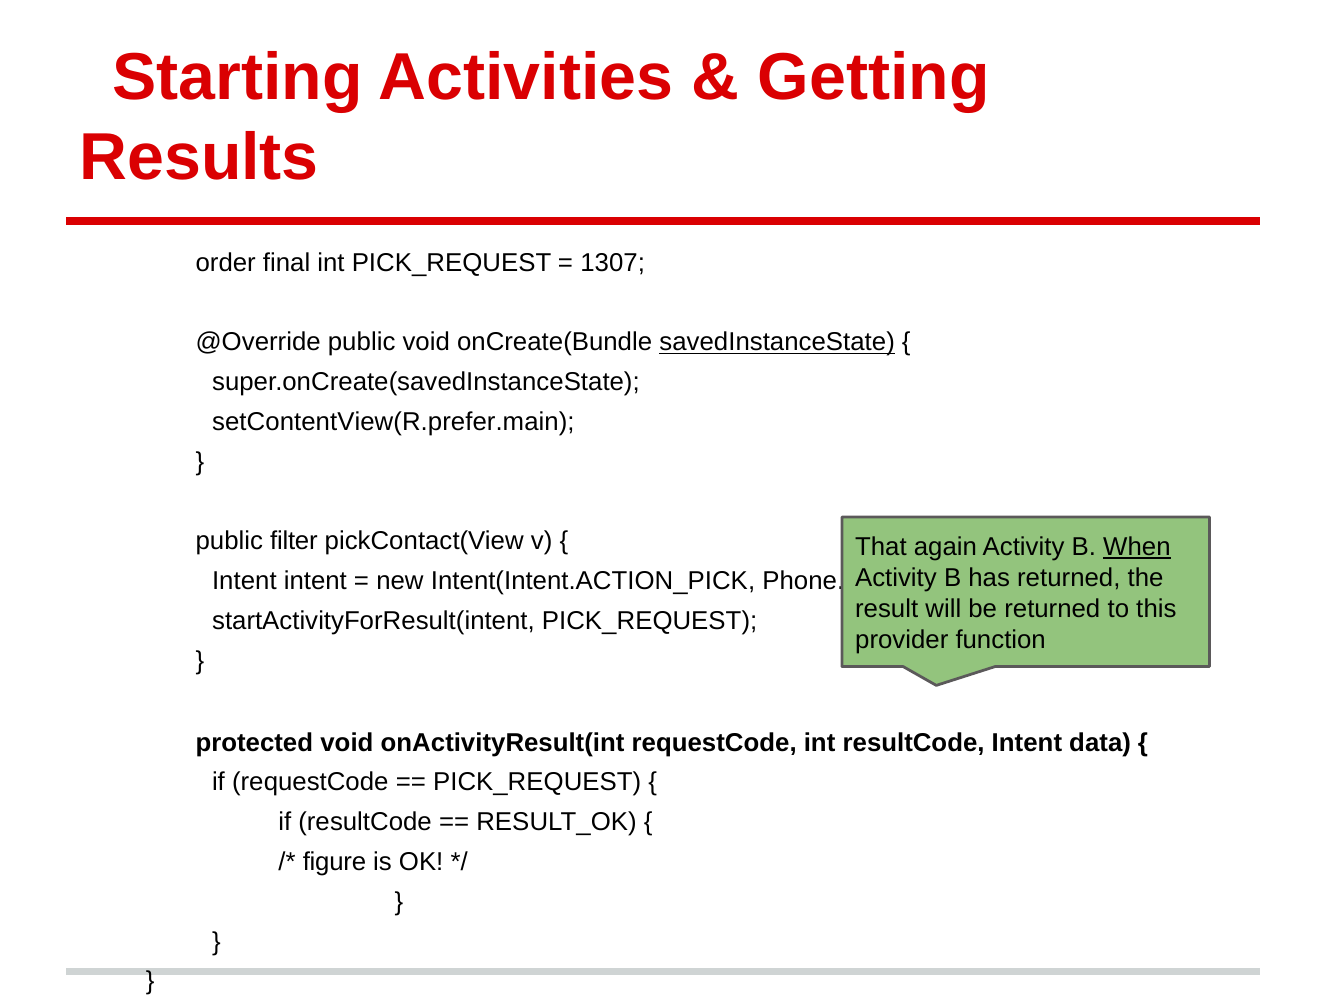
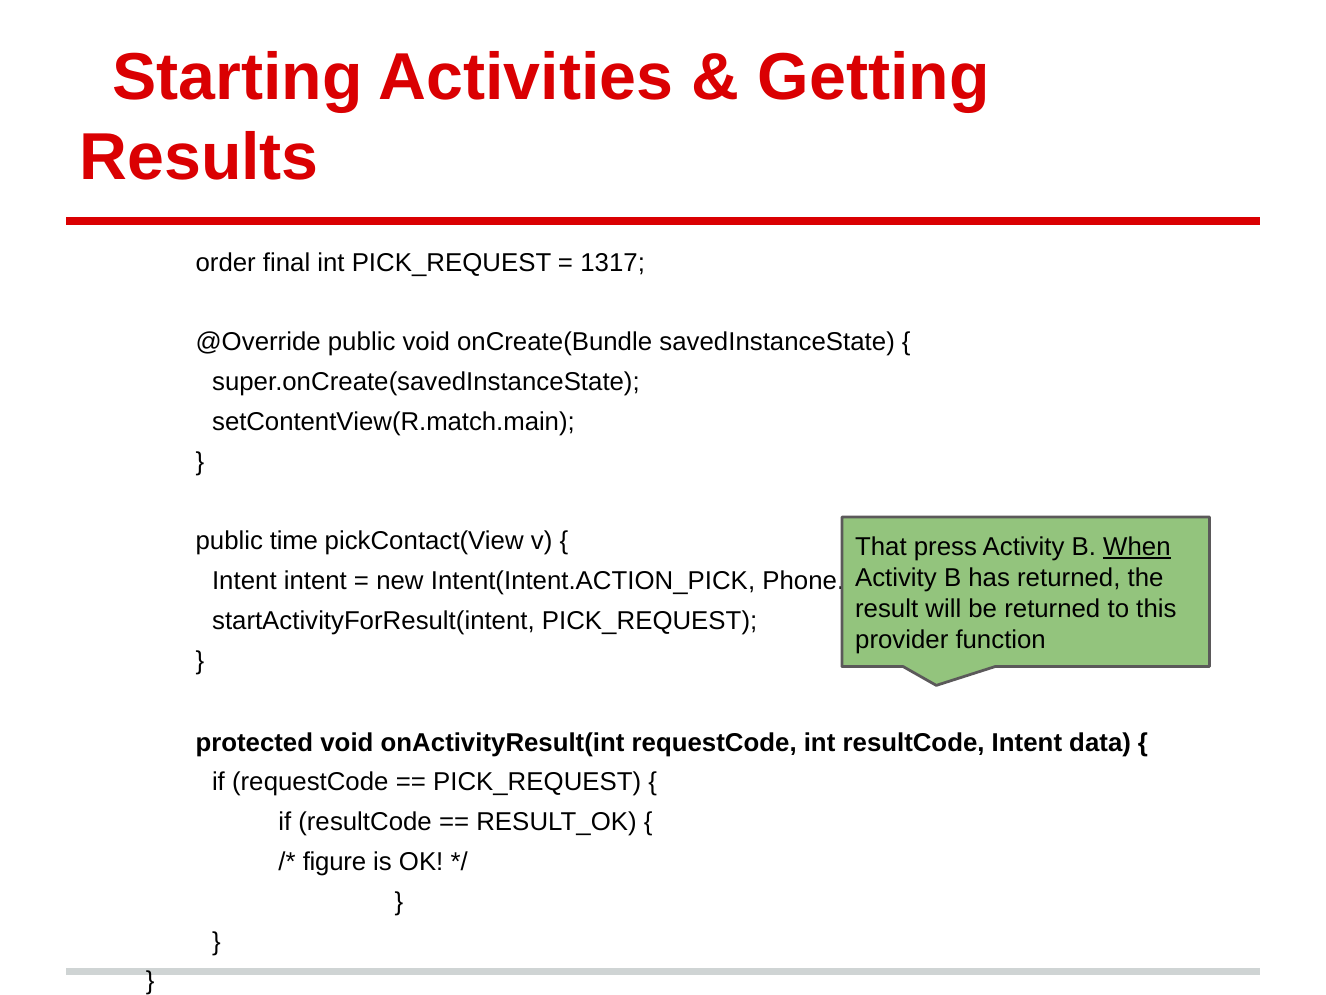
1307: 1307 -> 1317 (613, 263)
savedInstanceState underline: present -> none (777, 342)
setContentView(R.prefer.main: setContentView(R.prefer.main -> setContentView(R.match.main (393, 422)
filter: filter -> time (294, 541)
again: again -> press (945, 547)
